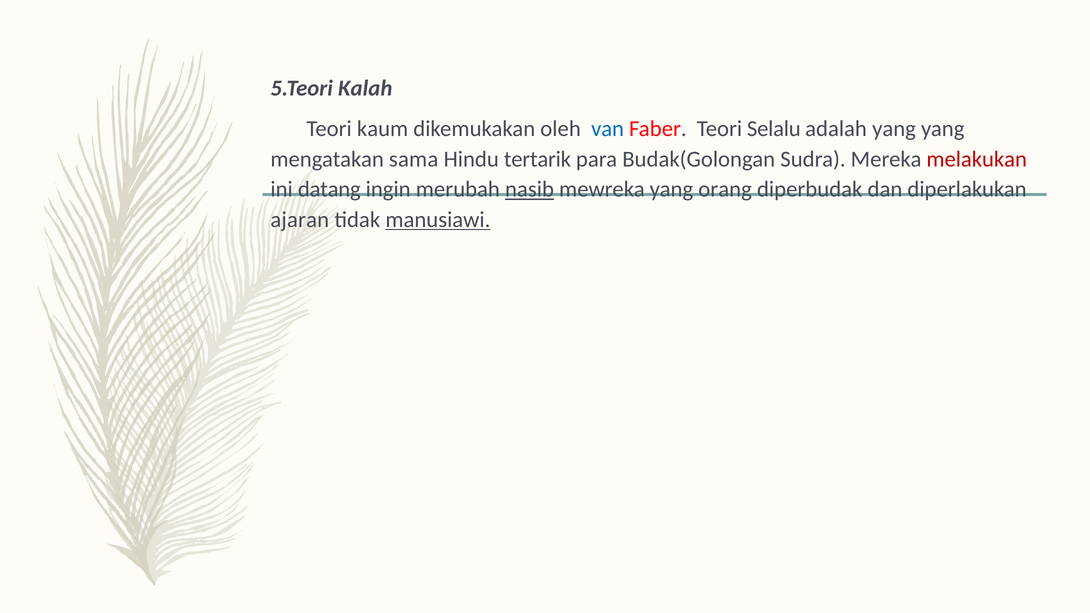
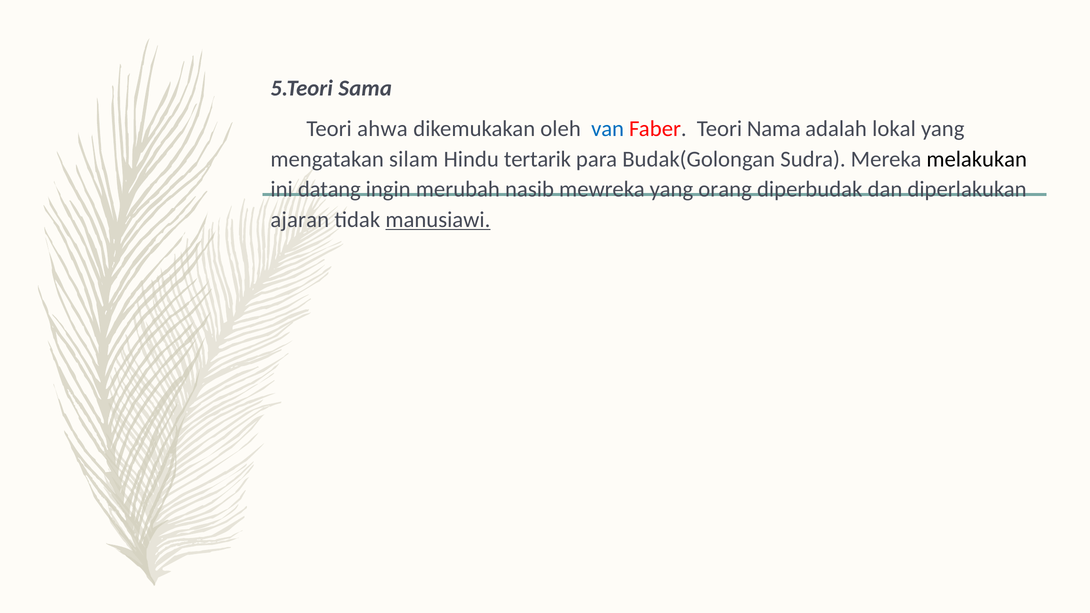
Kalah: Kalah -> Sama (365, 88)
kaum: kaum -> ahwa (382, 129)
Selalu: Selalu -> Nama (774, 129)
adalah yang: yang -> lokal (894, 129)
sama: sama -> silam (414, 159)
melakukan colour: red -> black (977, 159)
nasib underline: present -> none (529, 189)
